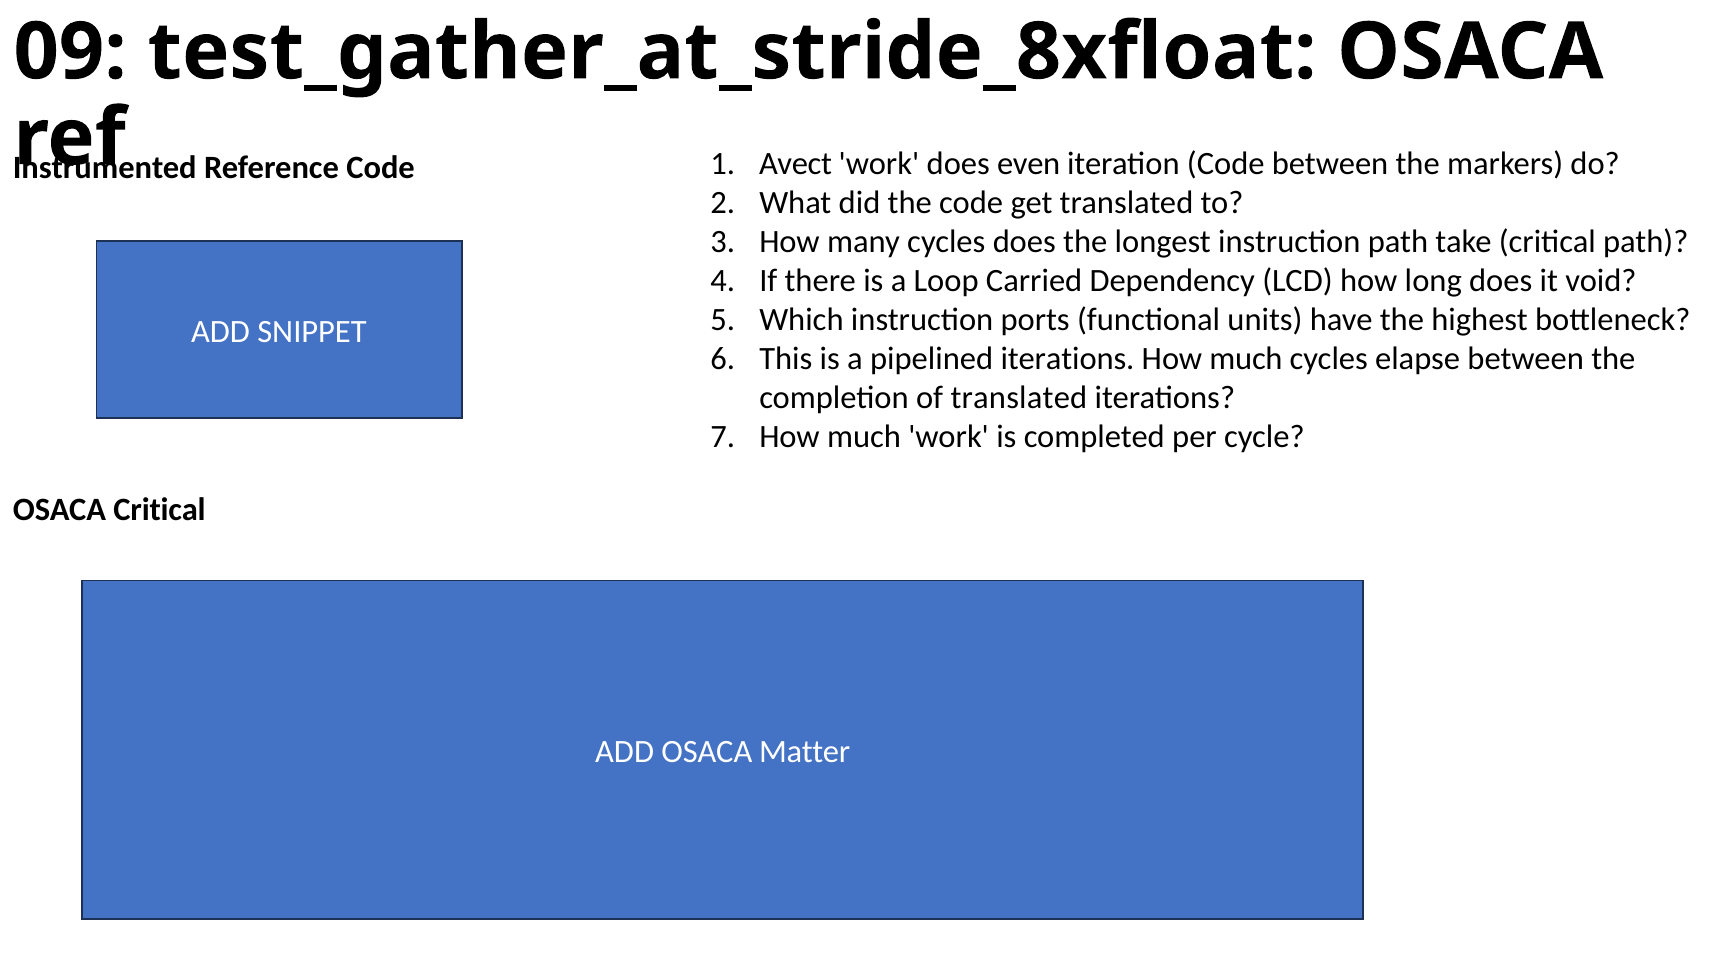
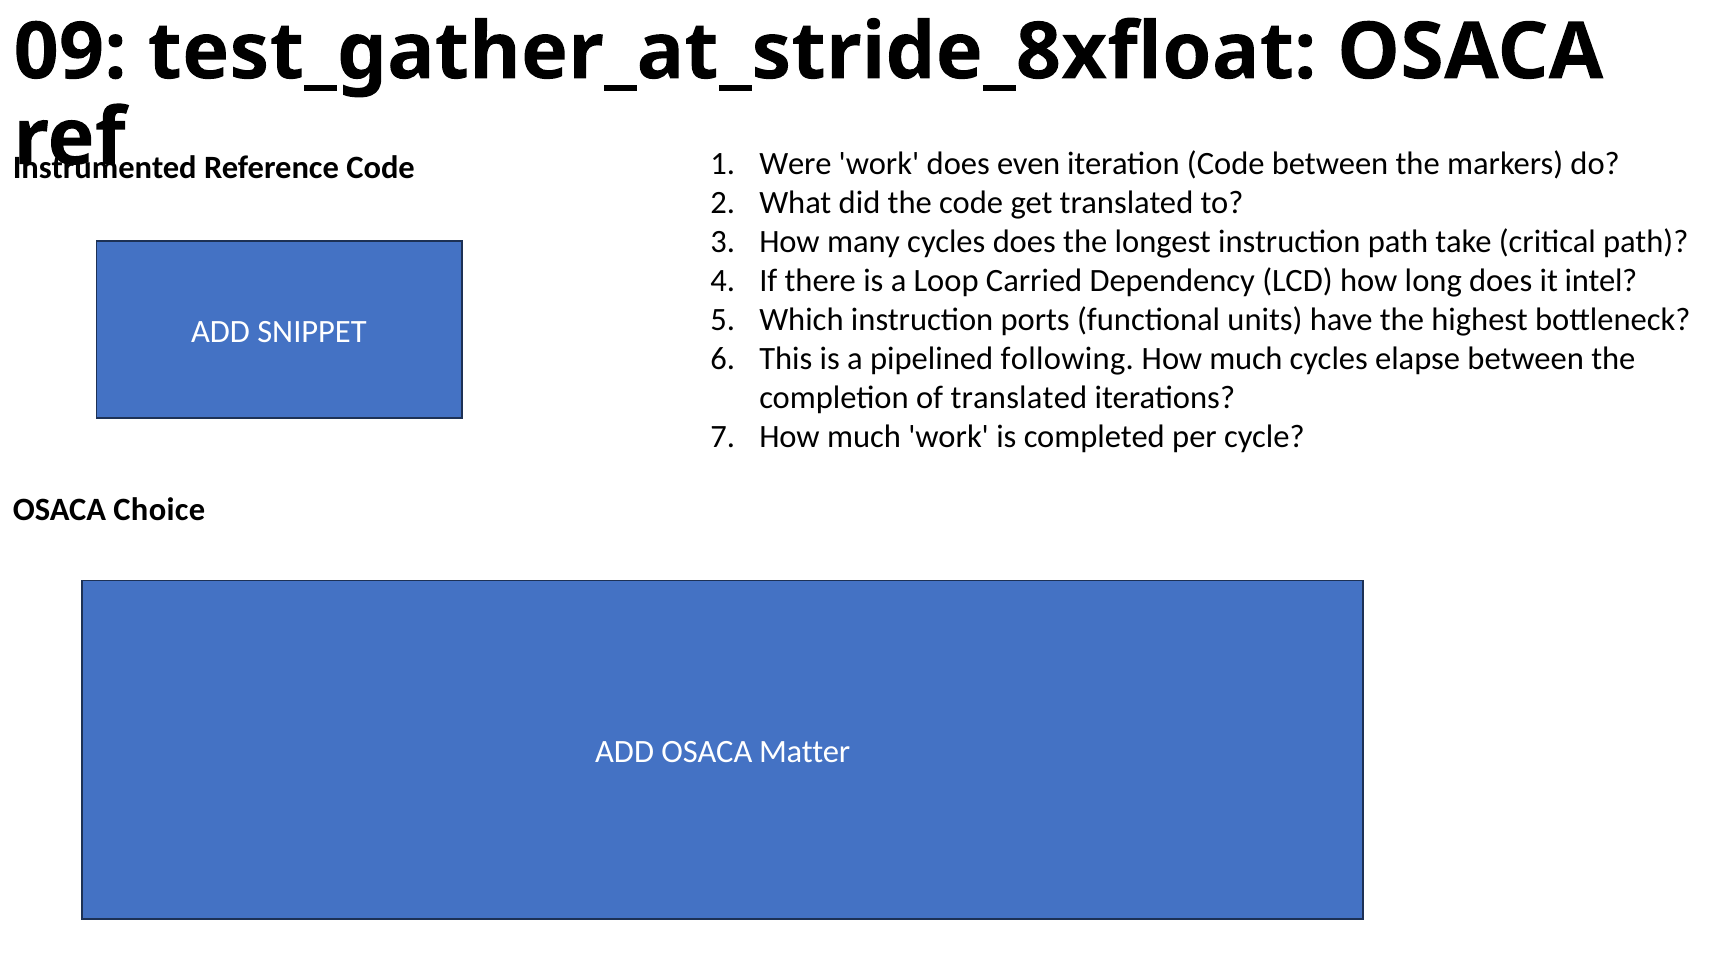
Avect: Avect -> Were (795, 164)
void: void -> intel (1601, 281)
pipelined iterations: iterations -> following (1067, 359)
OSACA Critical: Critical -> Choice (159, 510)
